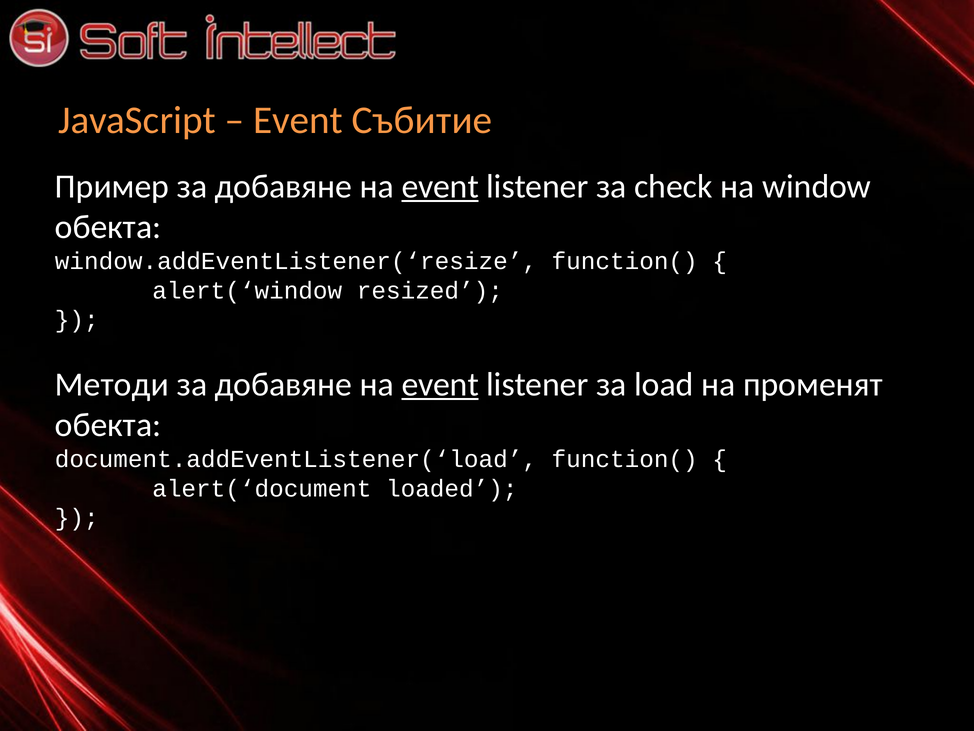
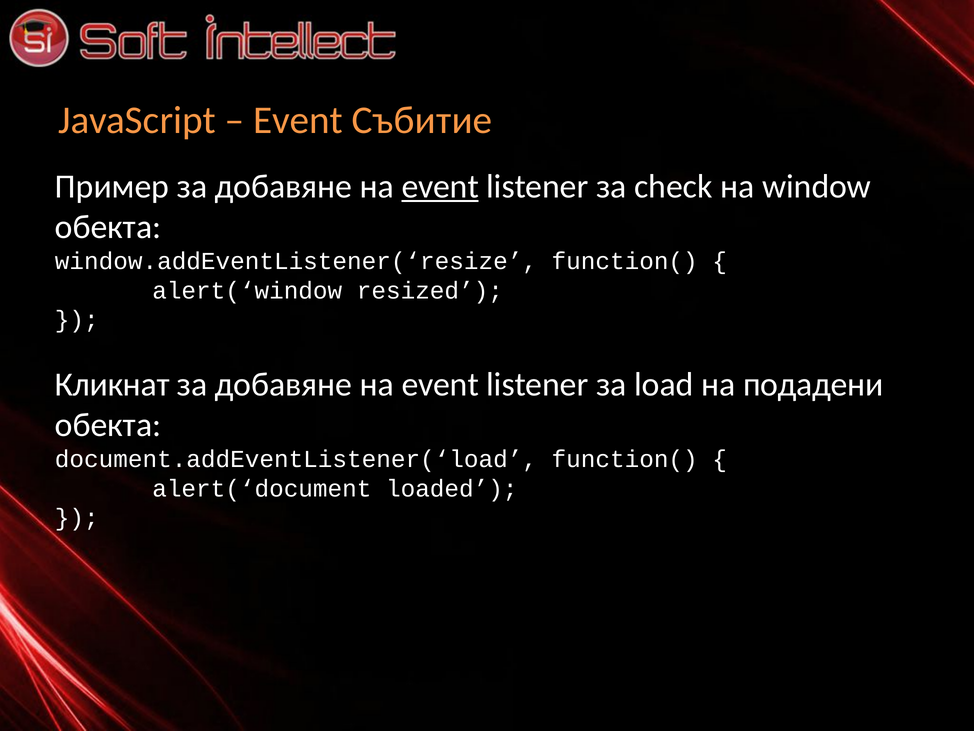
Методи: Методи -> Кликнат (112, 384)
event underline: present -> none (440, 384)
променят: променят -> подадени (813, 384)
